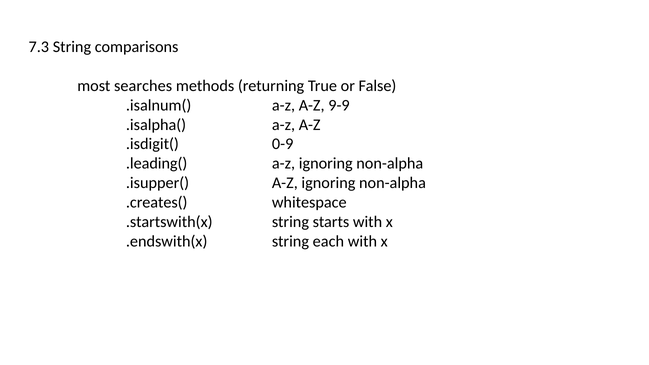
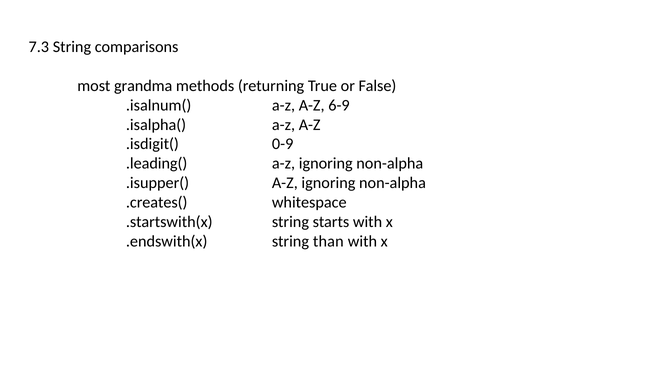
searches: searches -> grandma (143, 86)
9-9: 9-9 -> 6-9 (339, 105)
each: each -> than (328, 241)
